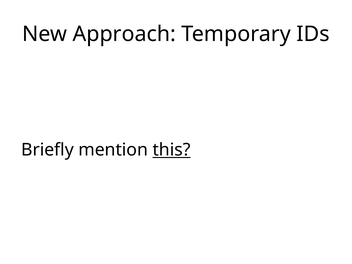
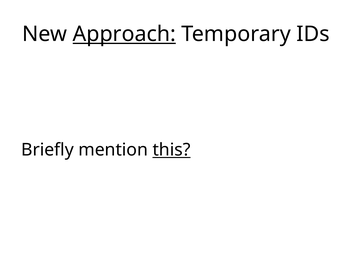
Approach underline: none -> present (124, 34)
